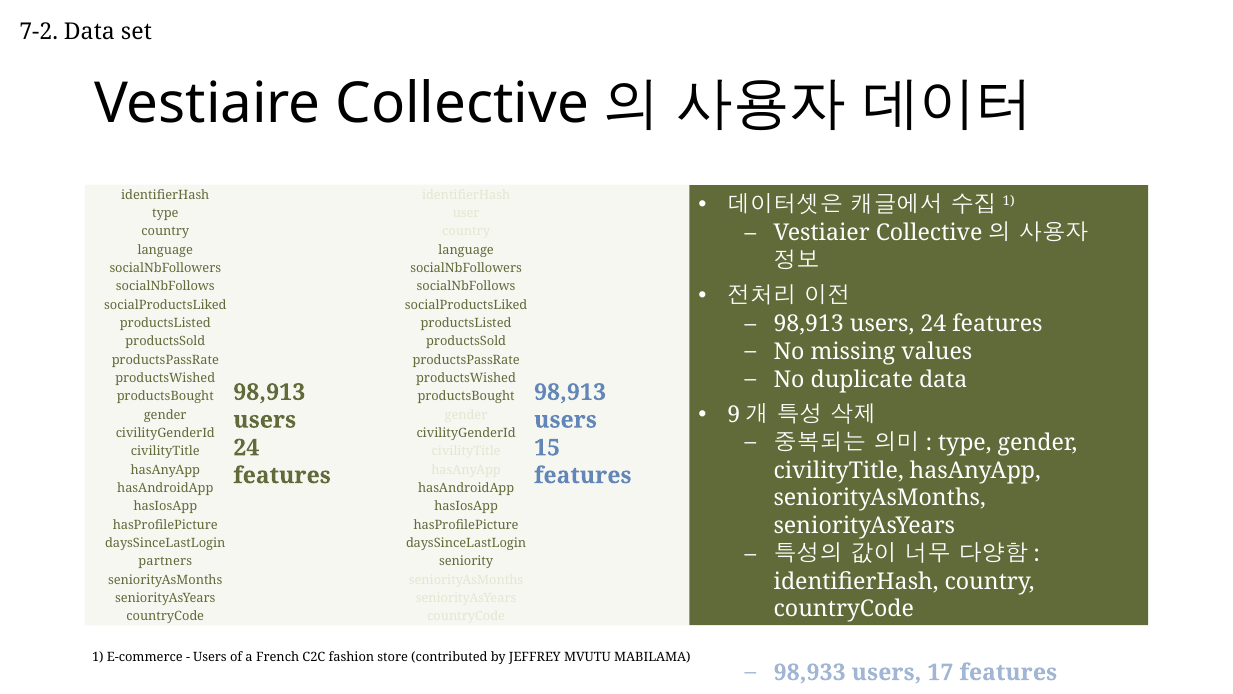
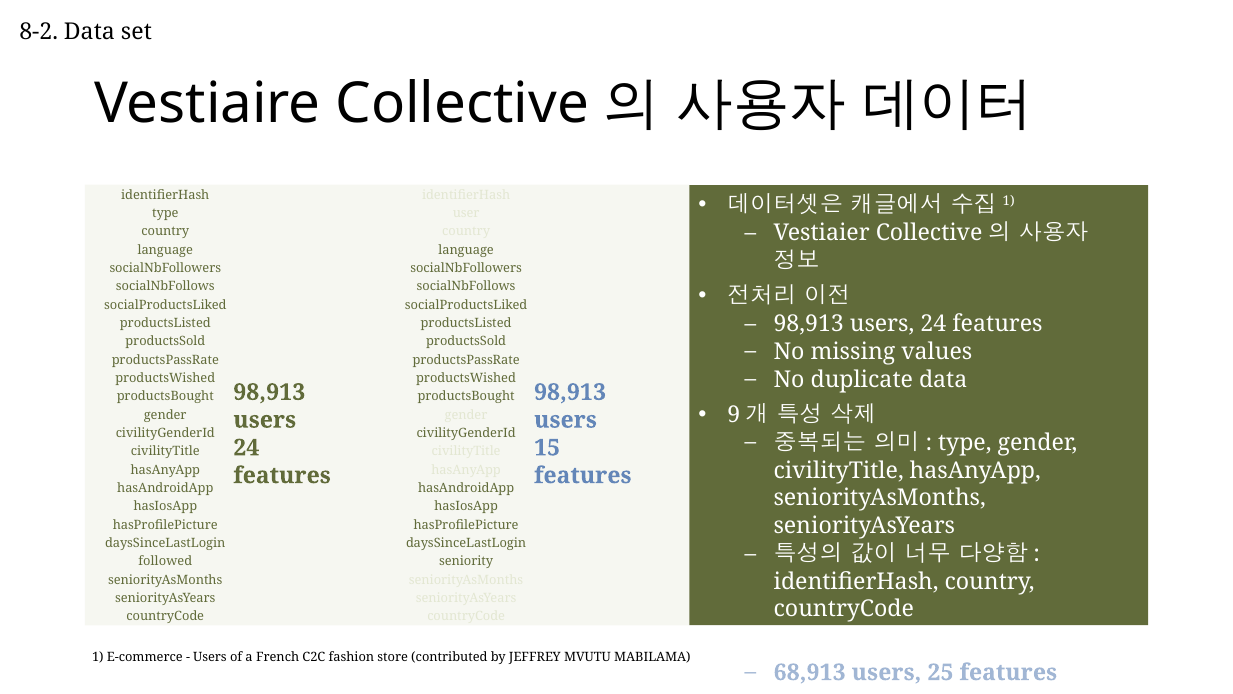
7-2: 7-2 -> 8-2 (39, 32)
partners: partners -> followed (165, 561)
98,933: 98,933 -> 68,913 (810, 672)
17: 17 -> 25 (940, 672)
